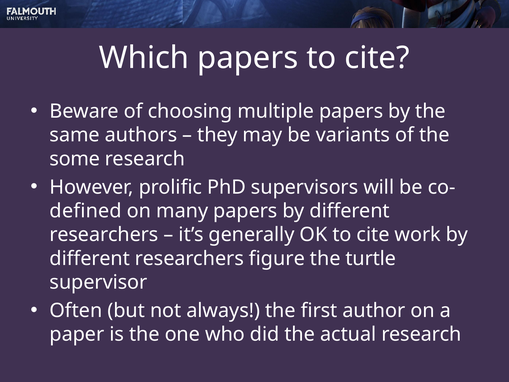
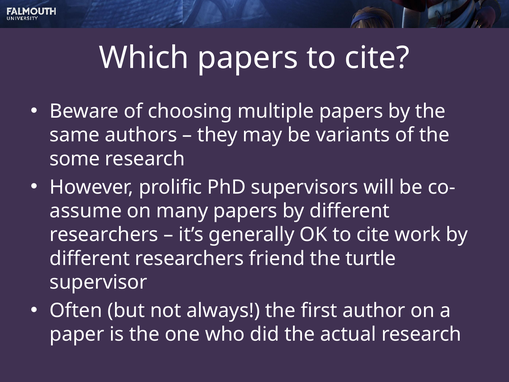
defined: defined -> assume (86, 211)
figure: figure -> friend (277, 258)
